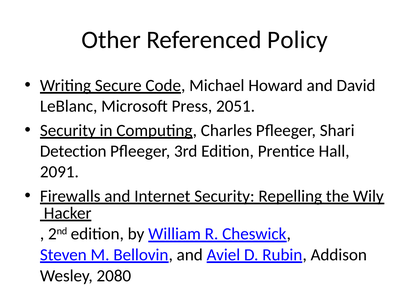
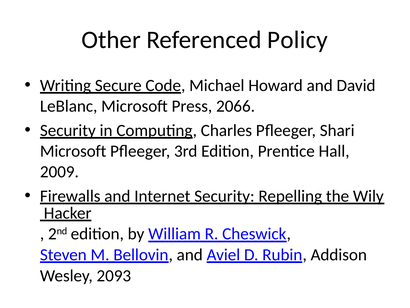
2051: 2051 -> 2066 (236, 106)
Detection: Detection -> Microsoft (73, 151)
2091: 2091 -> 2009 (59, 172)
2080: 2080 -> 2093 (114, 275)
